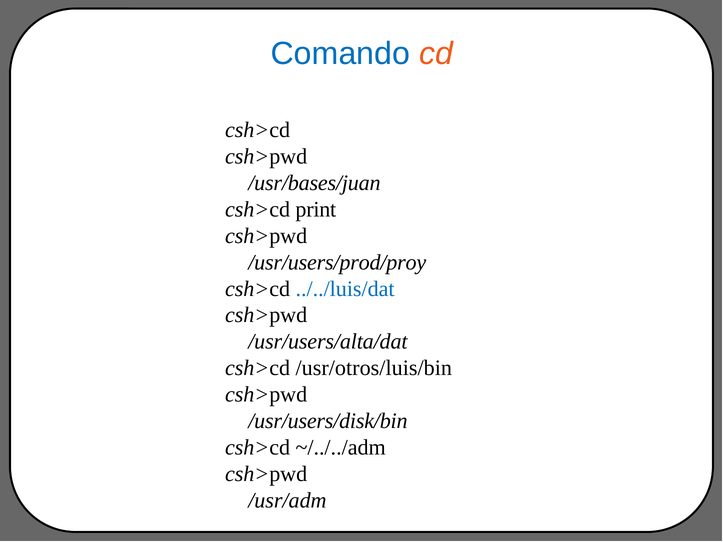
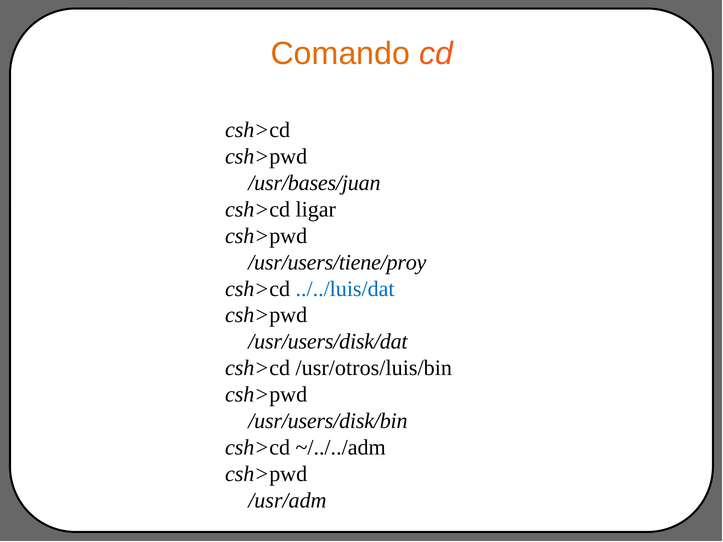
Comando colour: blue -> orange (340, 53)
print: print -> ligar (316, 209)
/usr/users/prod/proy: /usr/users/prod/proy -> /usr/users/tiene/proy (337, 262)
/usr/users/alta/dat: /usr/users/alta/dat -> /usr/users/disk/dat (328, 342)
